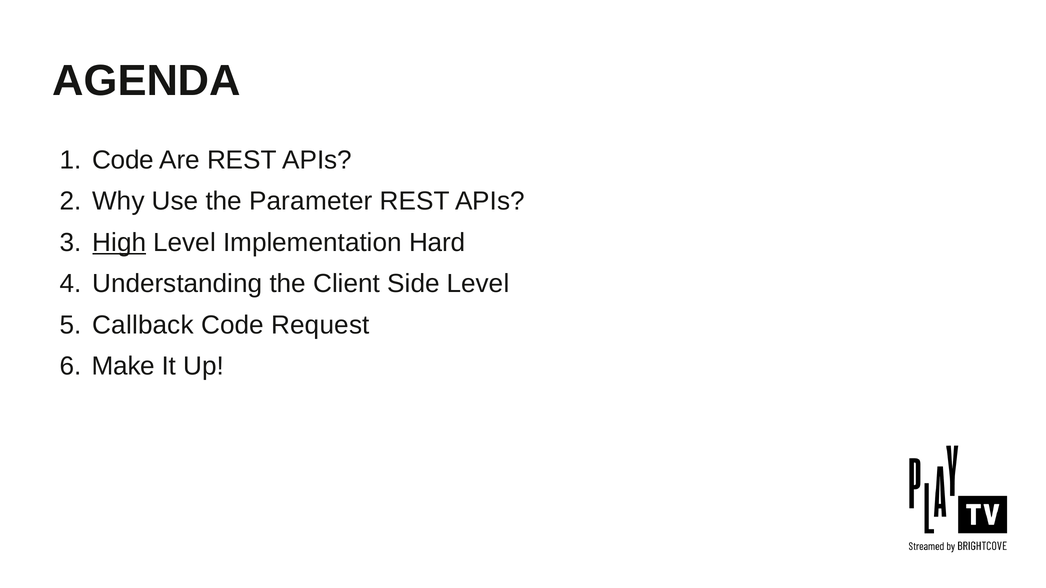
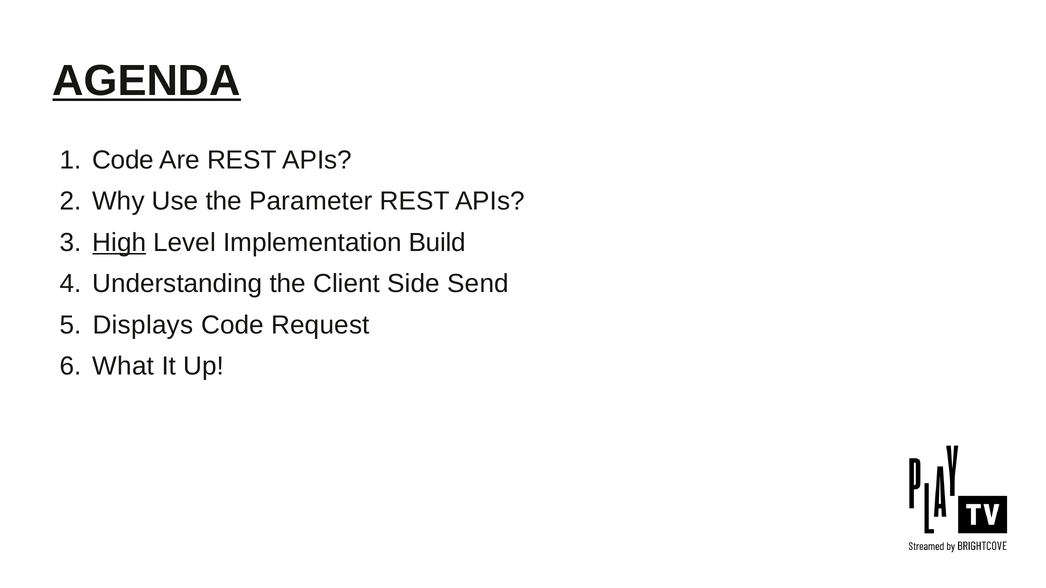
AGENDA underline: none -> present (147, 81)
Hard: Hard -> Build (437, 243)
Side Level: Level -> Send (478, 284)
Callback: Callback -> Displays (143, 325)
Make: Make -> What (123, 367)
